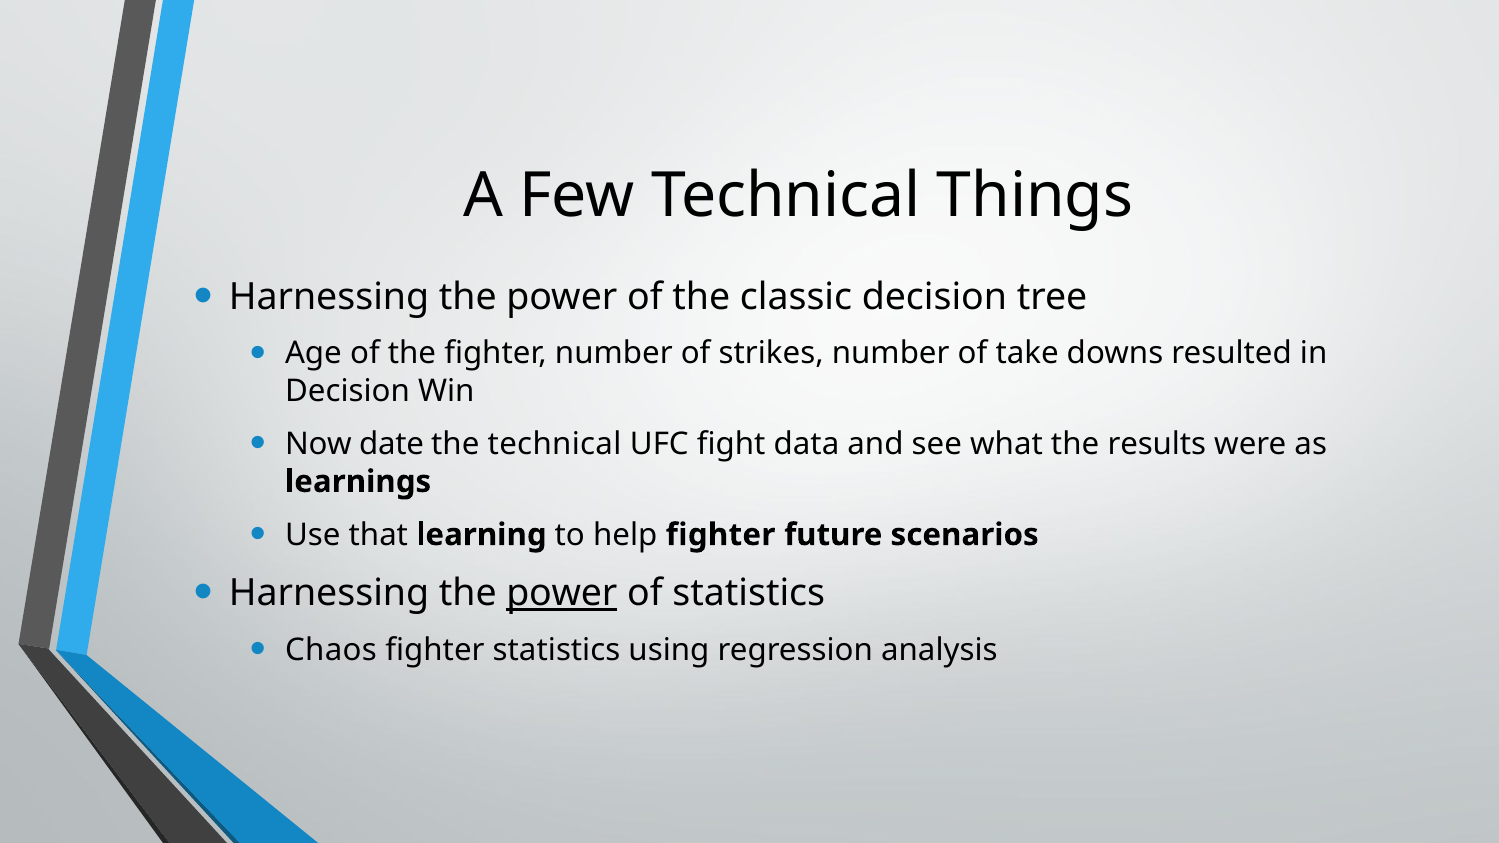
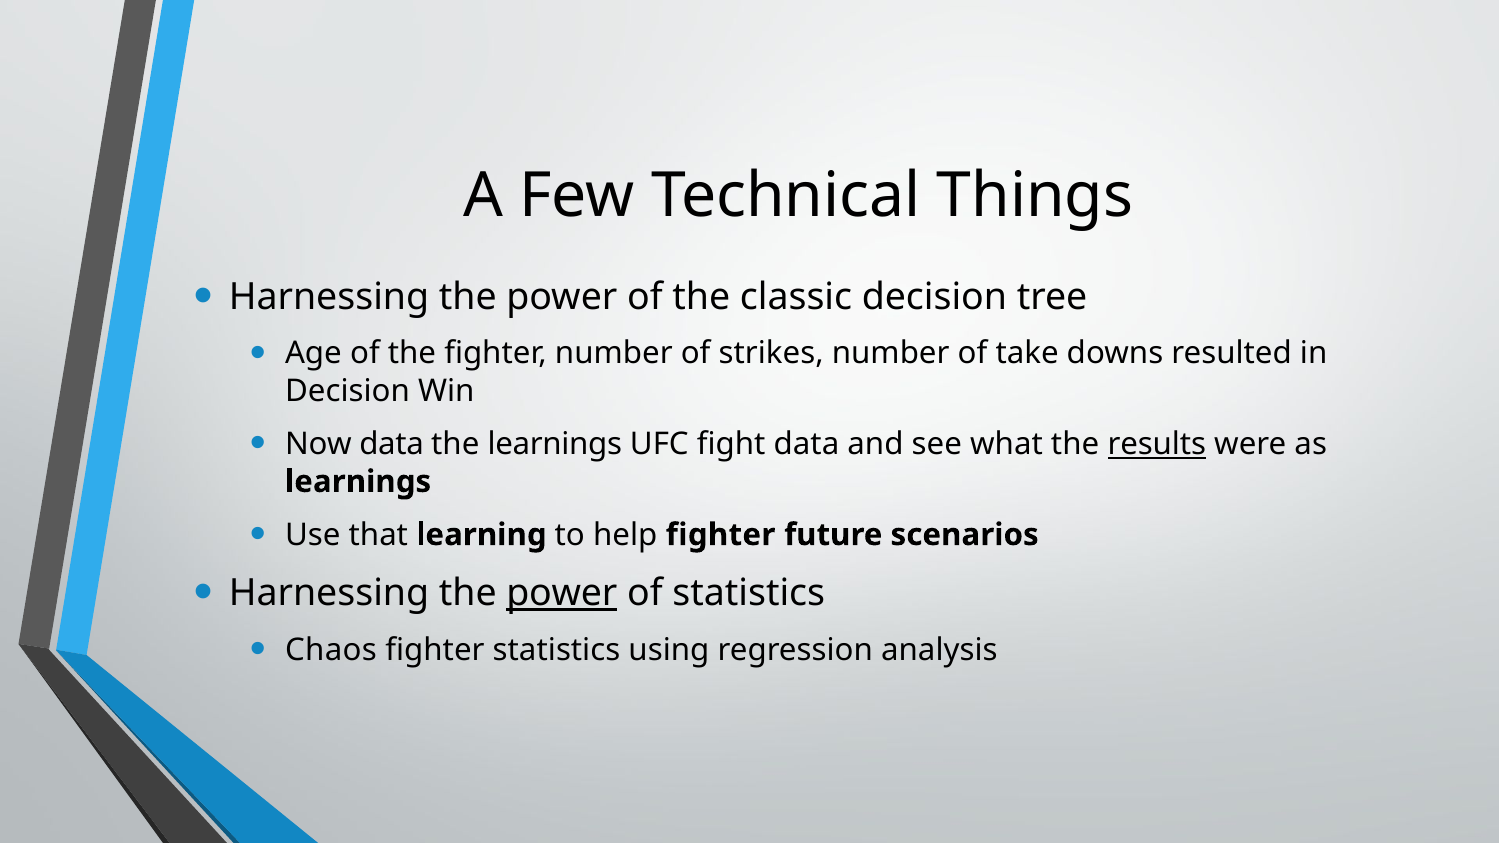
Now date: date -> data (392, 444)
the technical: technical -> learnings (555, 444)
results underline: none -> present (1157, 444)
